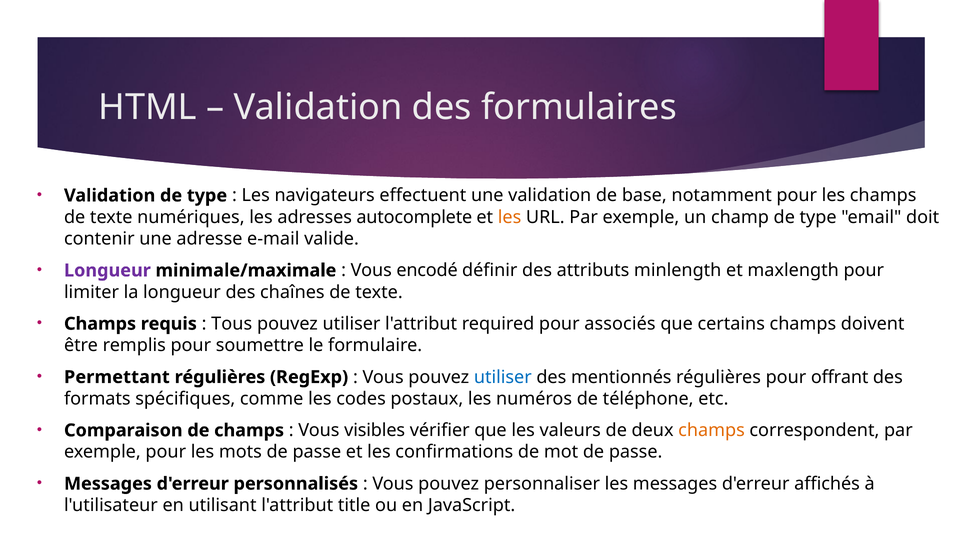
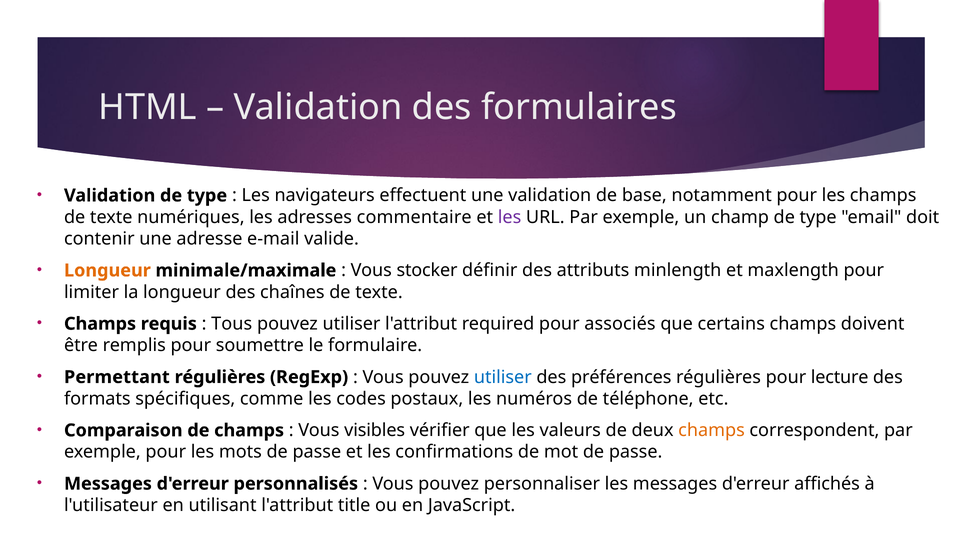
autocomplete: autocomplete -> commentaire (414, 217)
les colour: orange -> purple (510, 217)
Longueur colour: purple -> orange (107, 271)
encodé: encodé -> stocker (427, 271)
mentionnés: mentionnés -> préférences (621, 378)
offrant: offrant -> lecture (840, 378)
